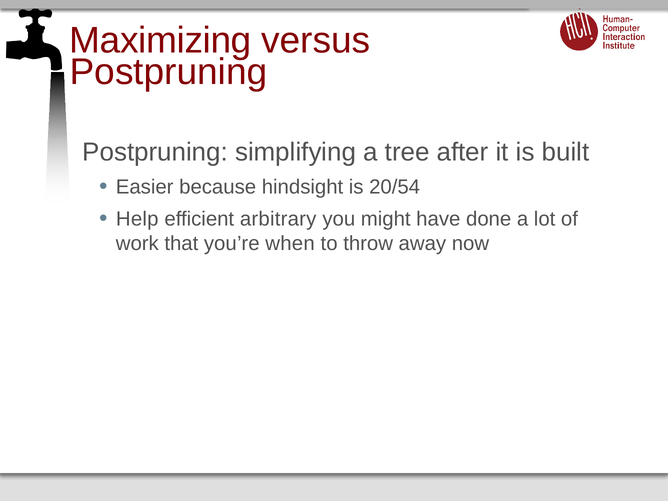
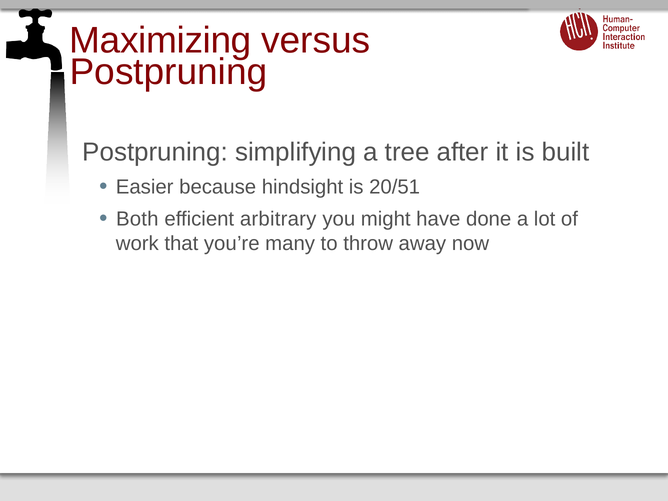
20/54: 20/54 -> 20/51 (395, 187)
Help: Help -> Both (137, 219)
when: when -> many (290, 244)
